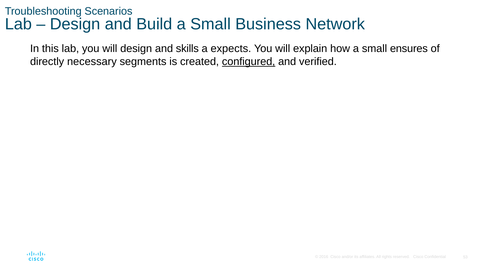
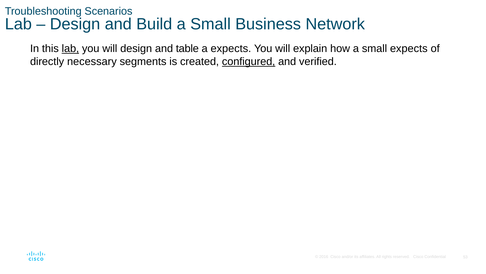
lab underline: none -> present (70, 49)
skills: skills -> table (187, 49)
small ensures: ensures -> expects (409, 49)
